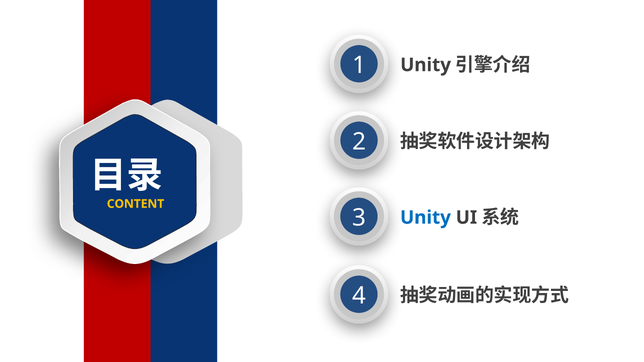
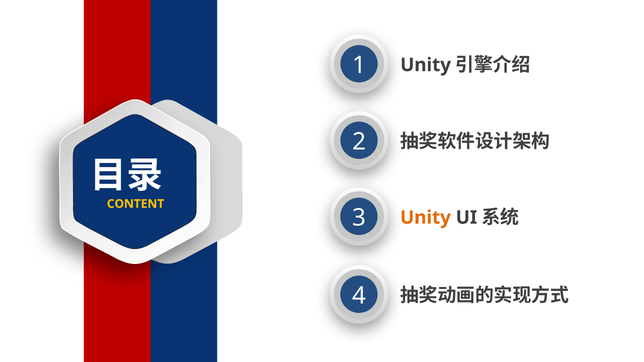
Unity colour: blue -> orange (425, 218)
